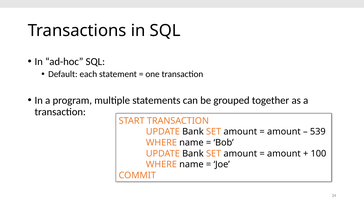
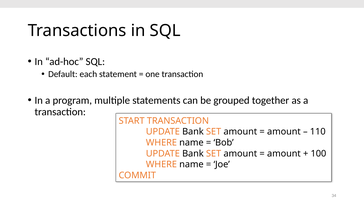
539: 539 -> 110 (318, 132)
